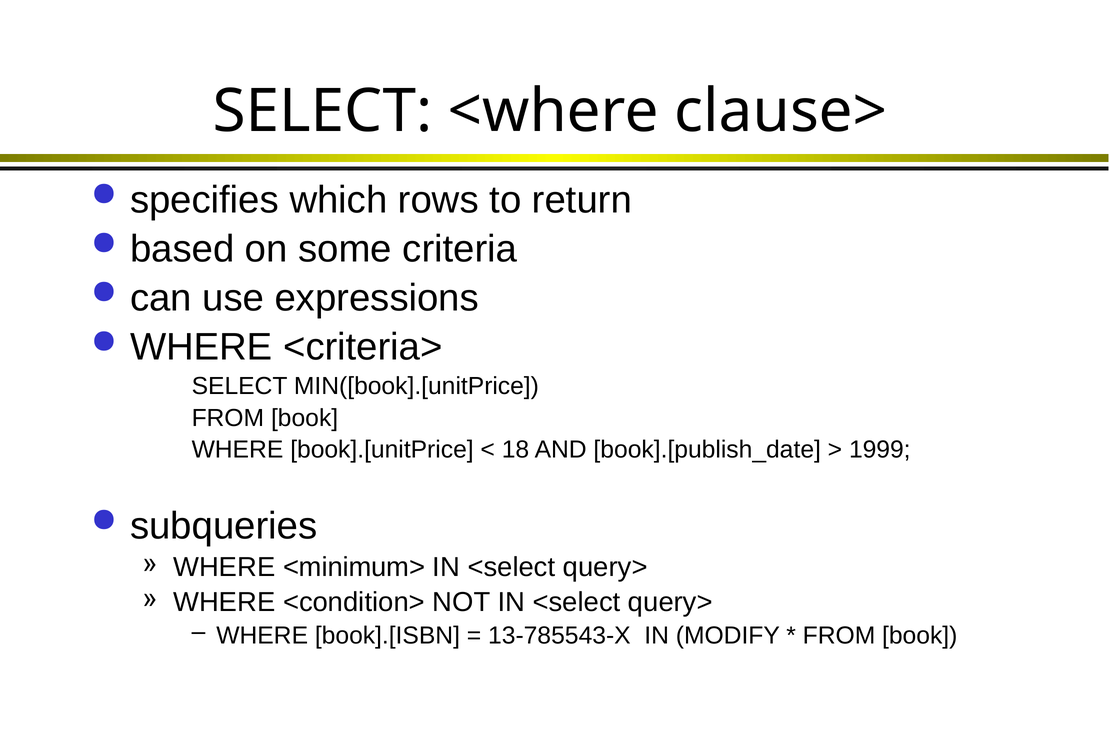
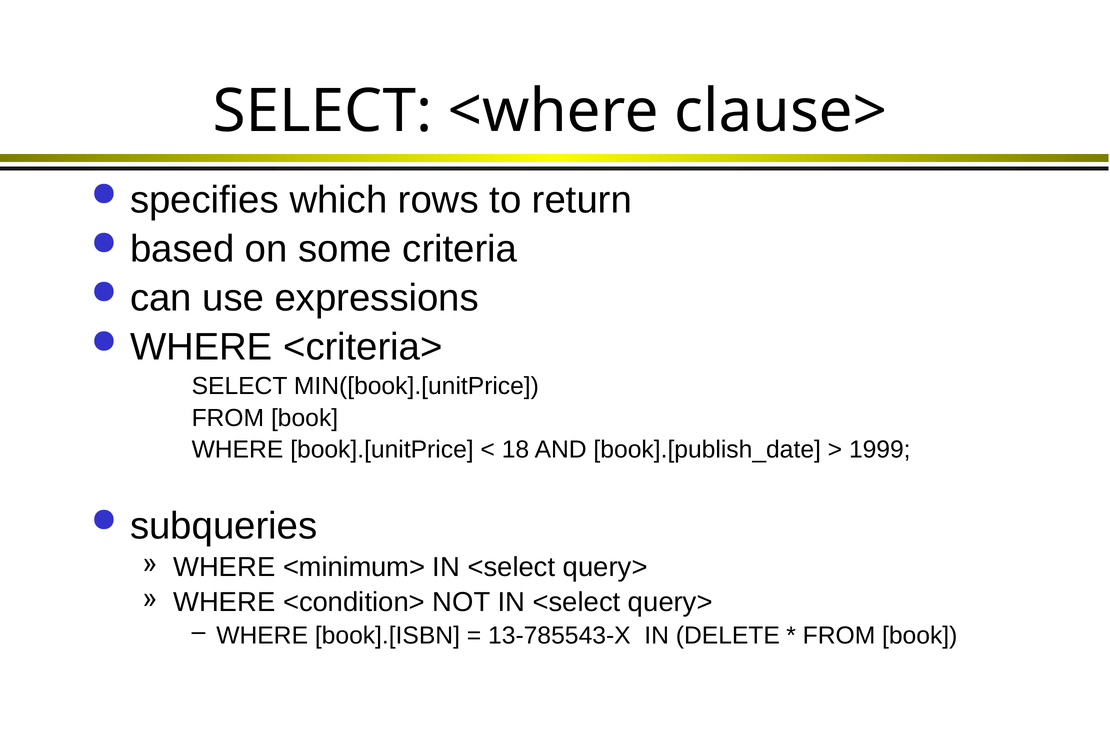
MODIFY: MODIFY -> DELETE (728, 635)
